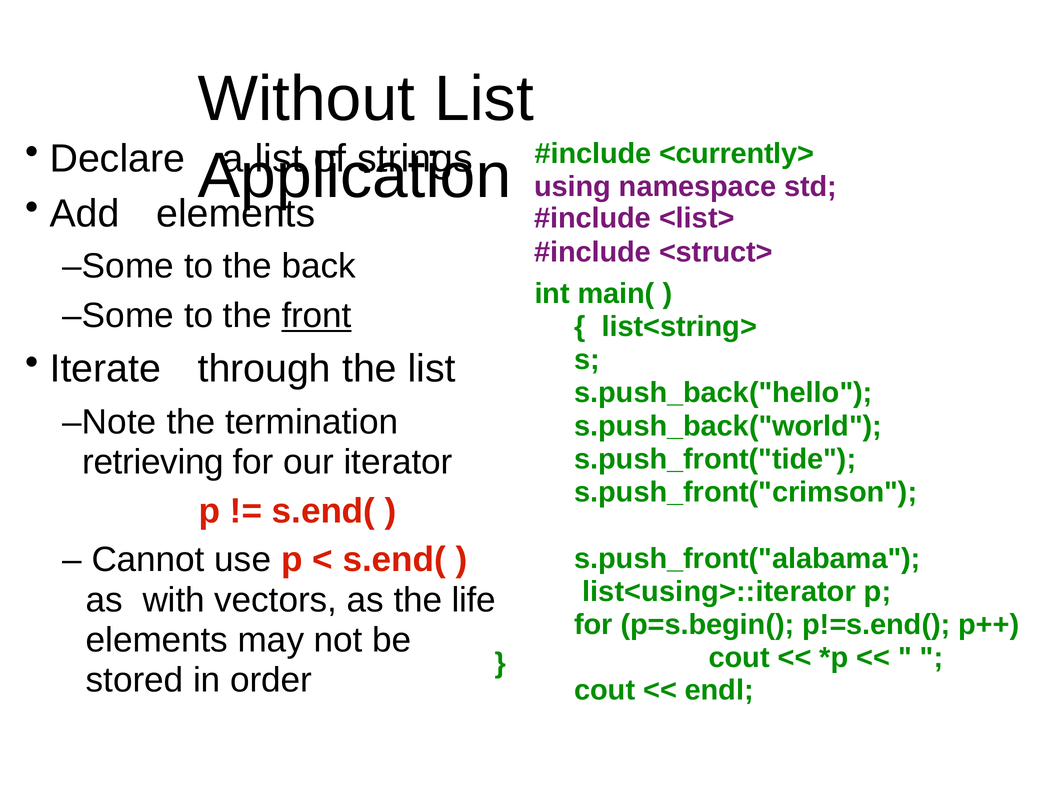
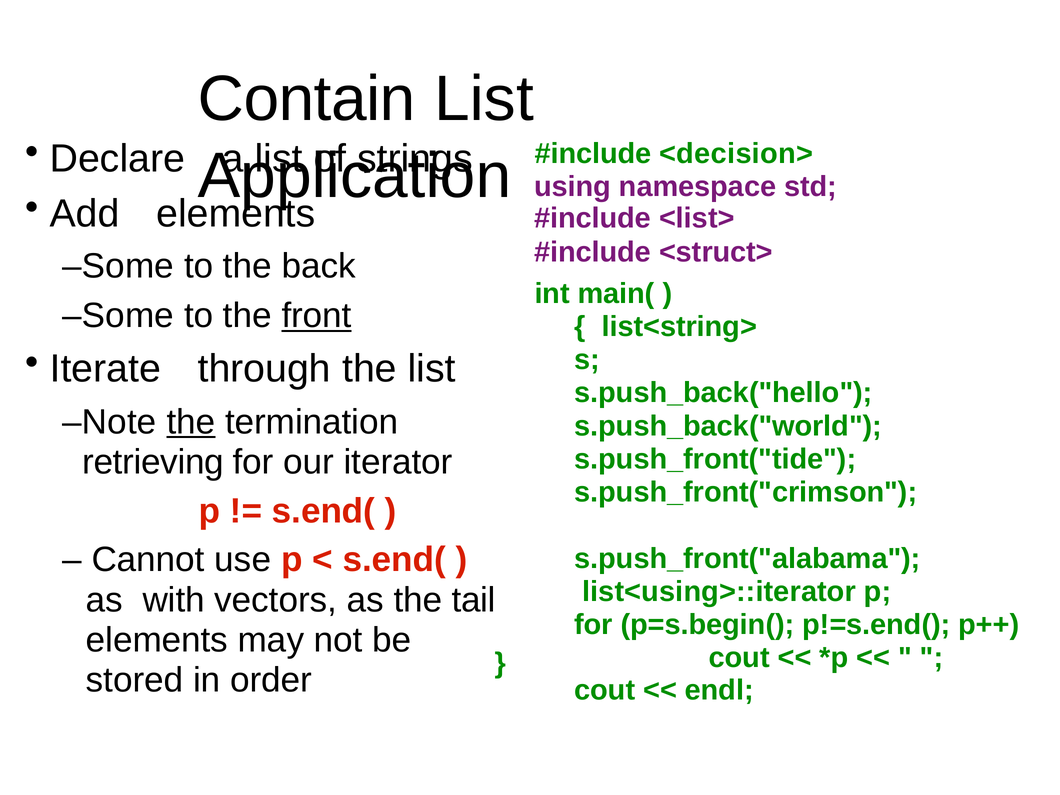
Without: Without -> Contain (307, 99)
<currently>: <currently> -> <decision> (736, 154)
the underline: none -> present (191, 422)
life: life -> tail (474, 600)
